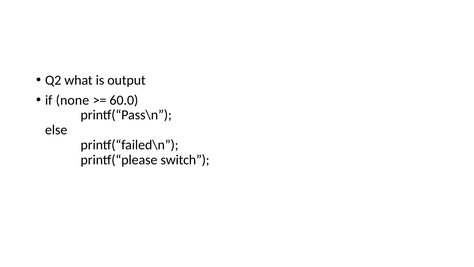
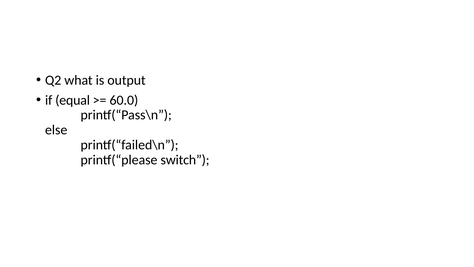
none: none -> equal (73, 100)
